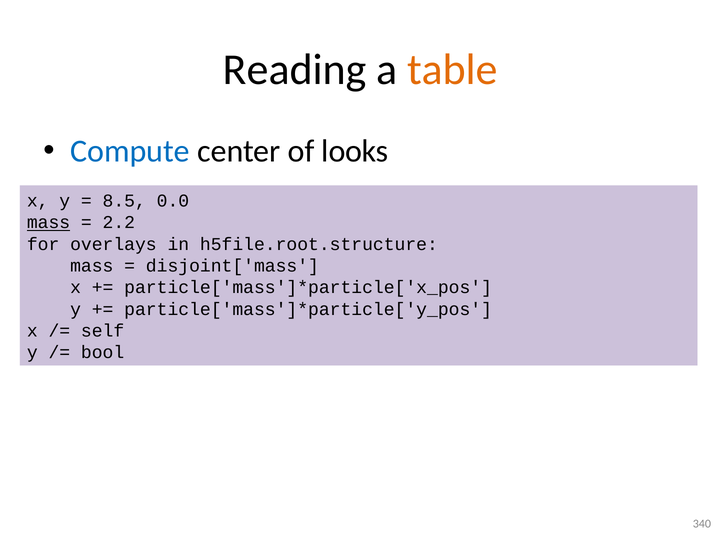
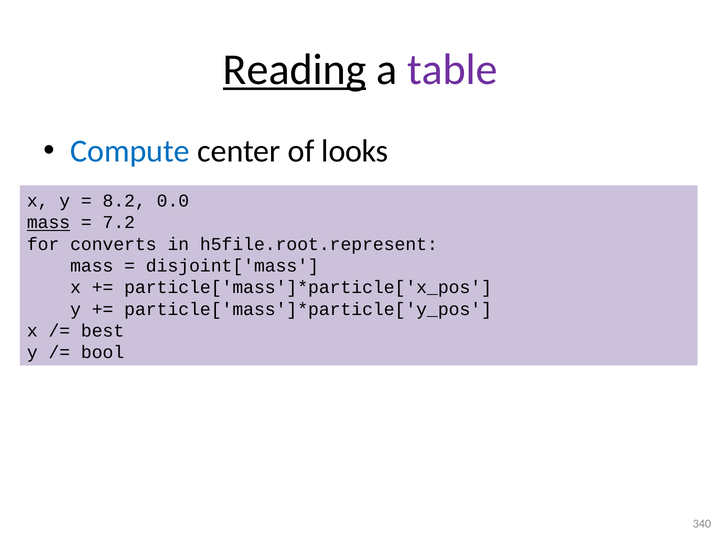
Reading underline: none -> present (295, 70)
table colour: orange -> purple (452, 70)
8.5: 8.5 -> 8.2 (124, 201)
2.2: 2.2 -> 7.2 (119, 222)
overlays: overlays -> converts (113, 244)
h5file.root.structure: h5file.root.structure -> h5file.root.represent (319, 244)
self: self -> best (103, 331)
